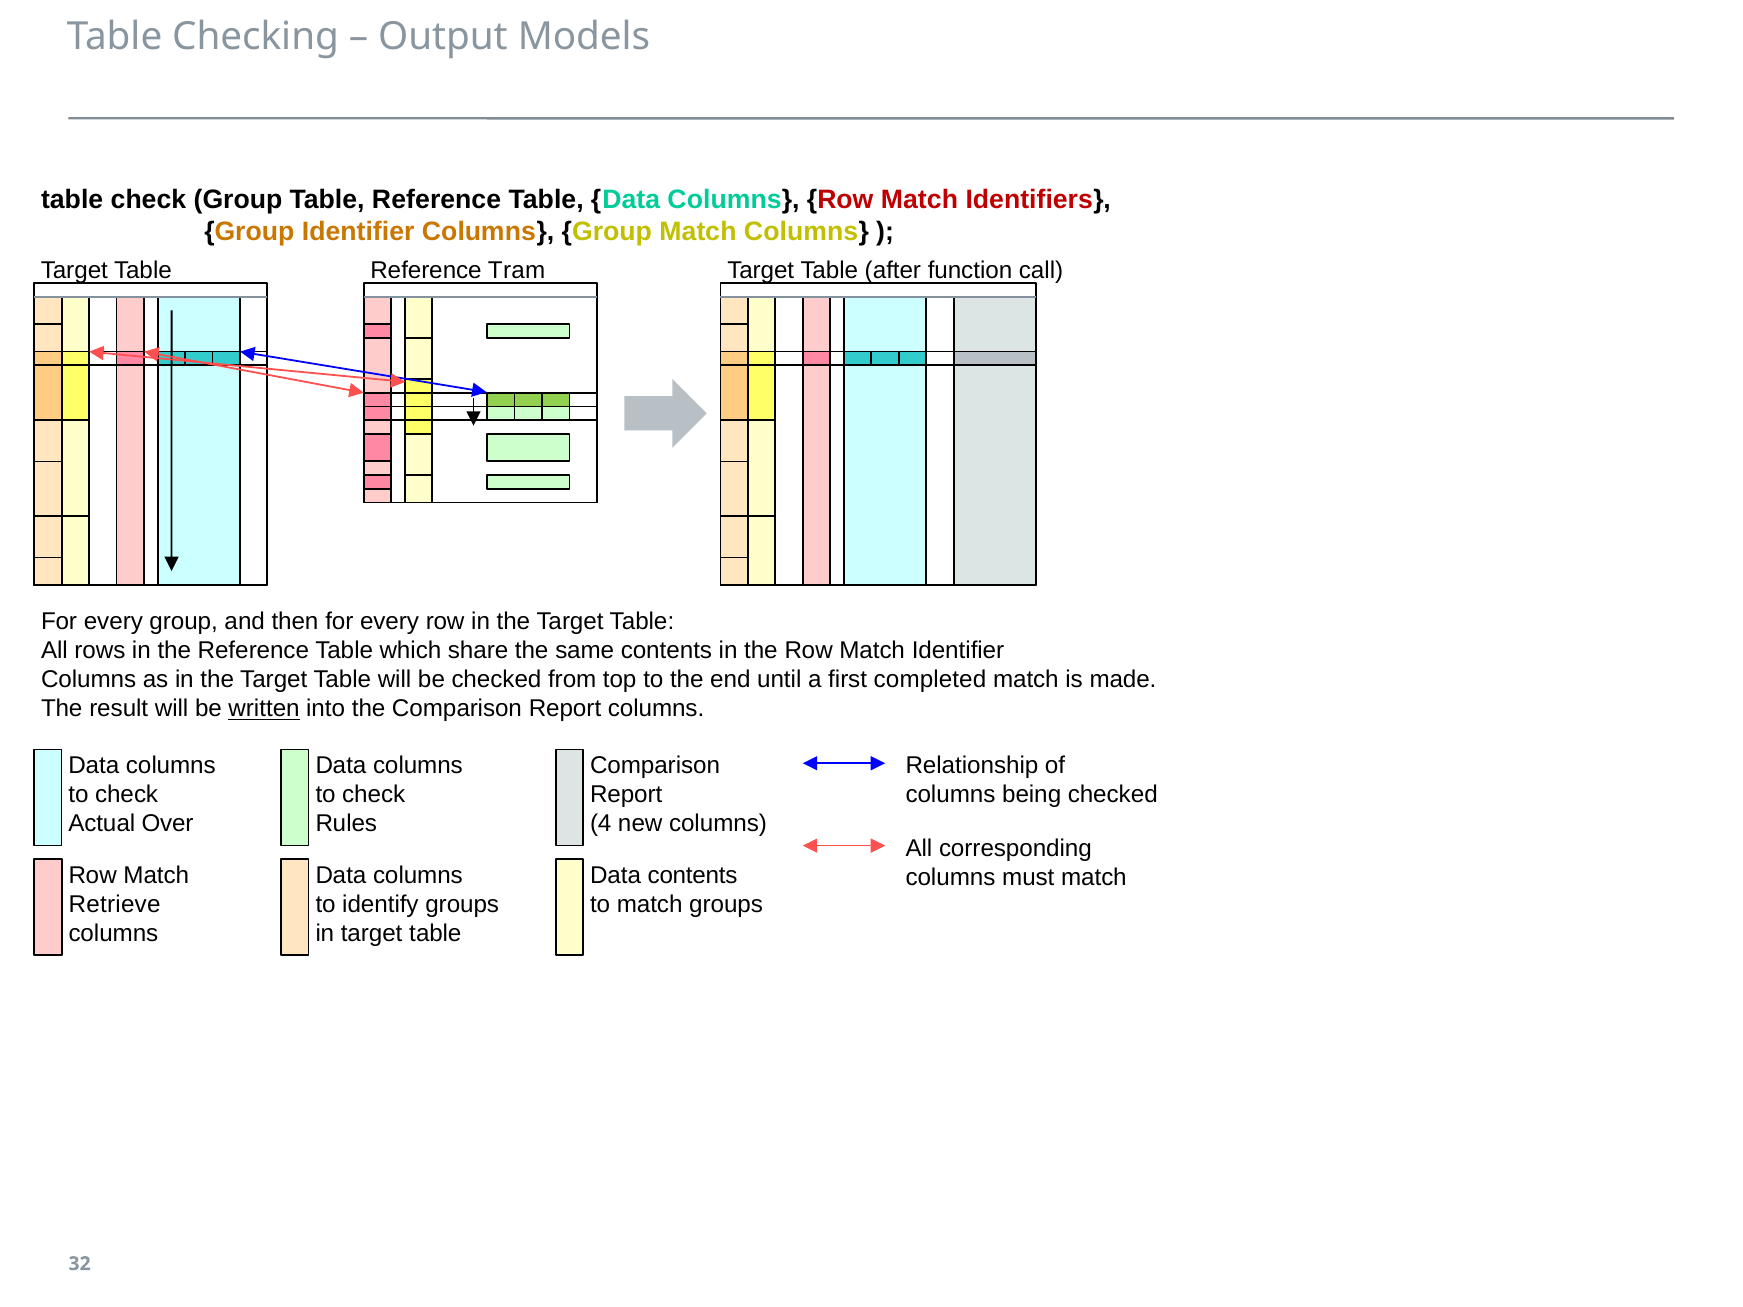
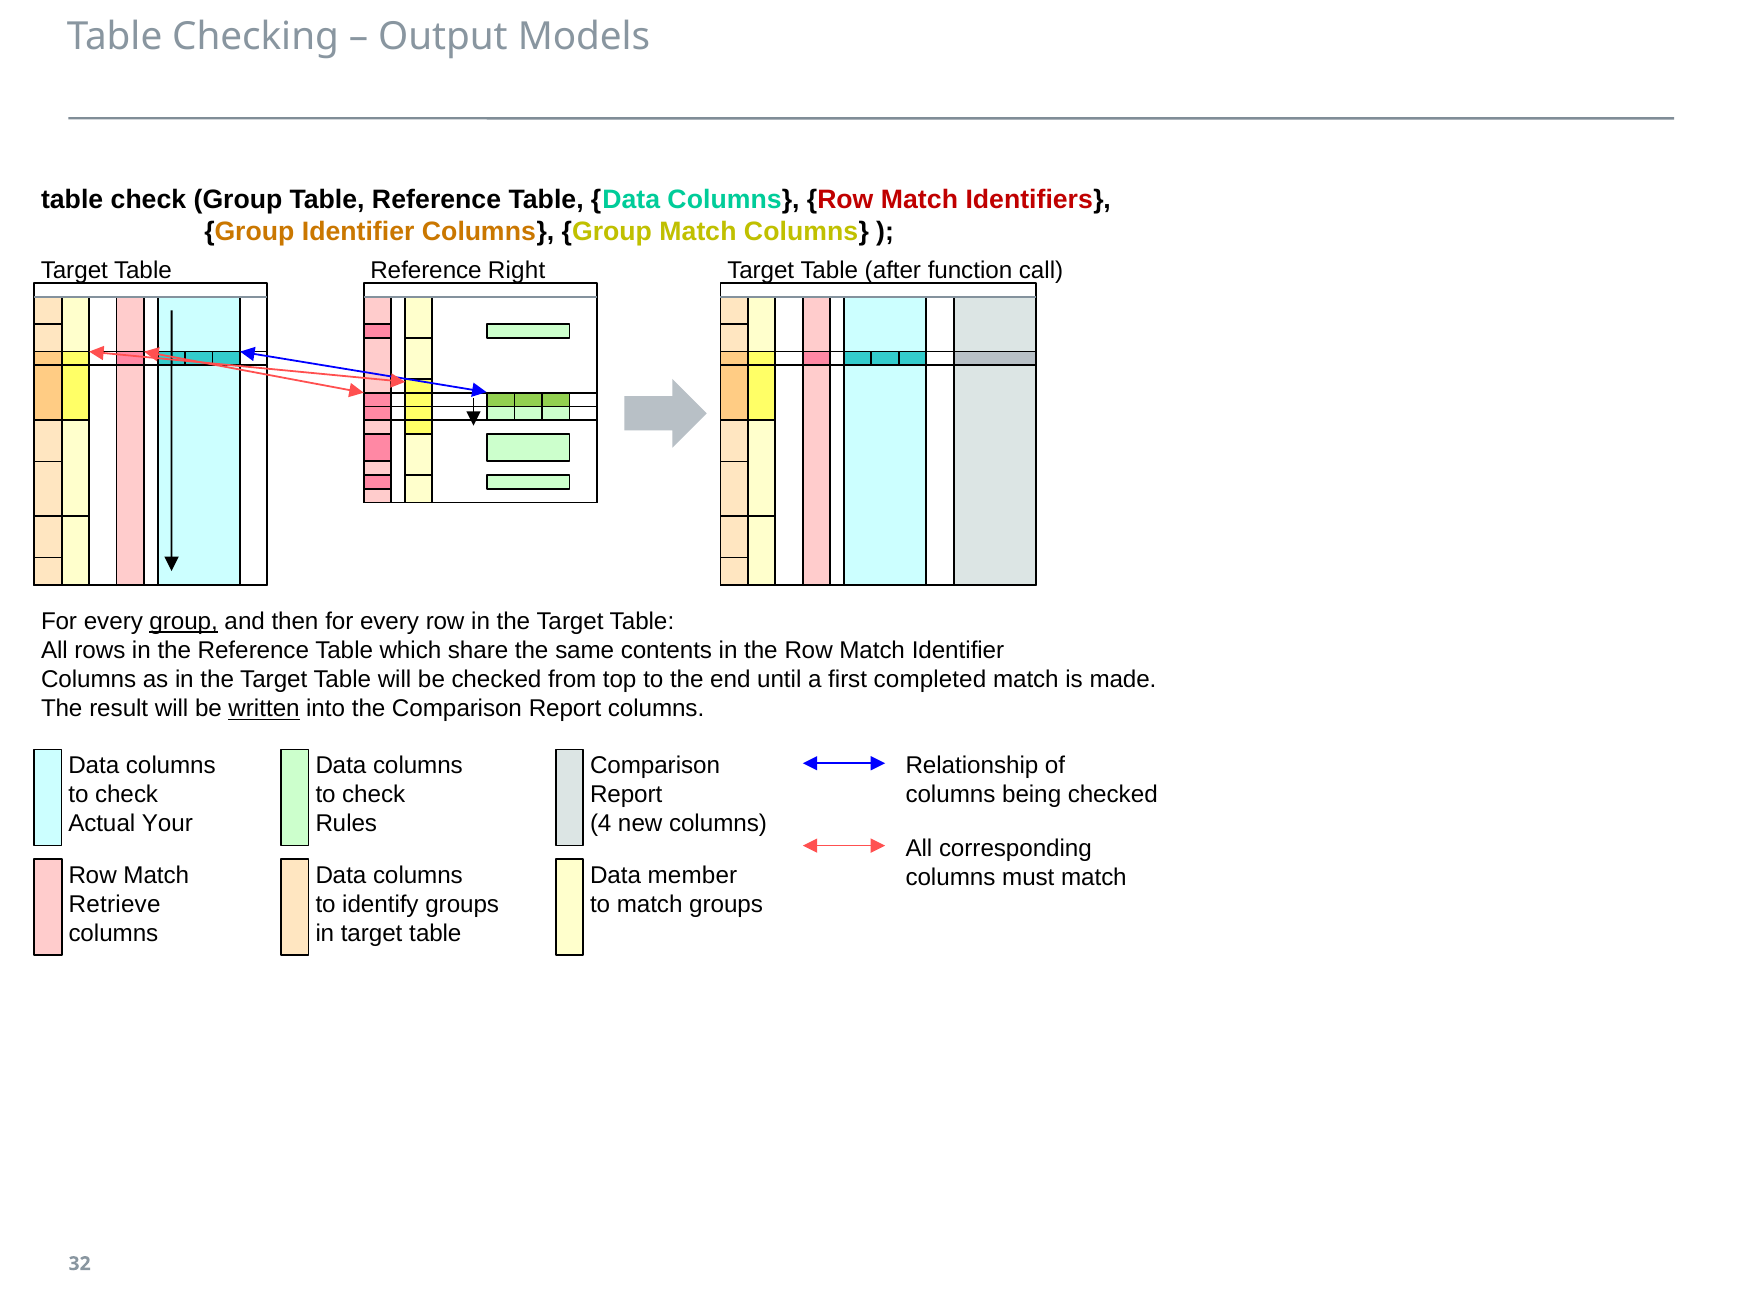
Tram: Tram -> Right (517, 271)
group underline: none -> present (184, 622)
Over: Over -> Your (167, 824)
Data contents: contents -> member (692, 876)
